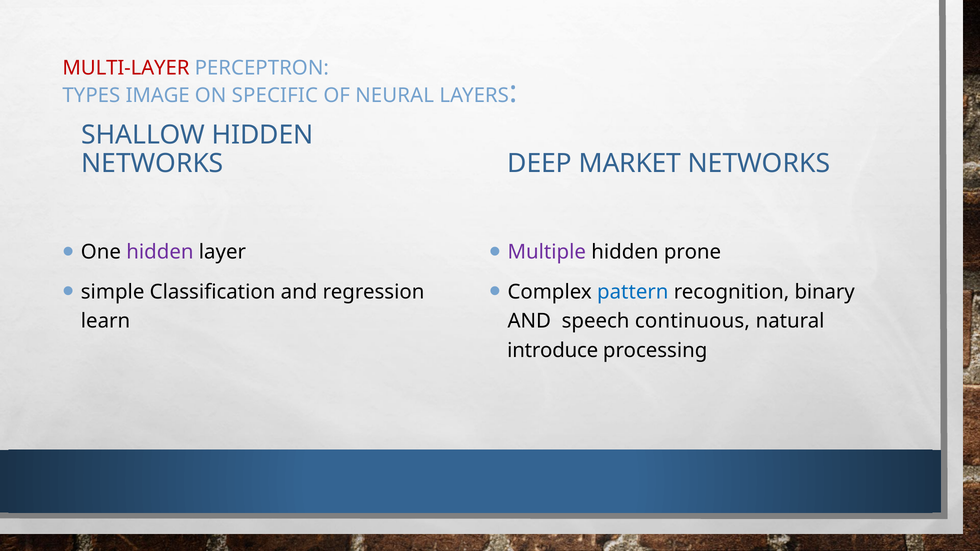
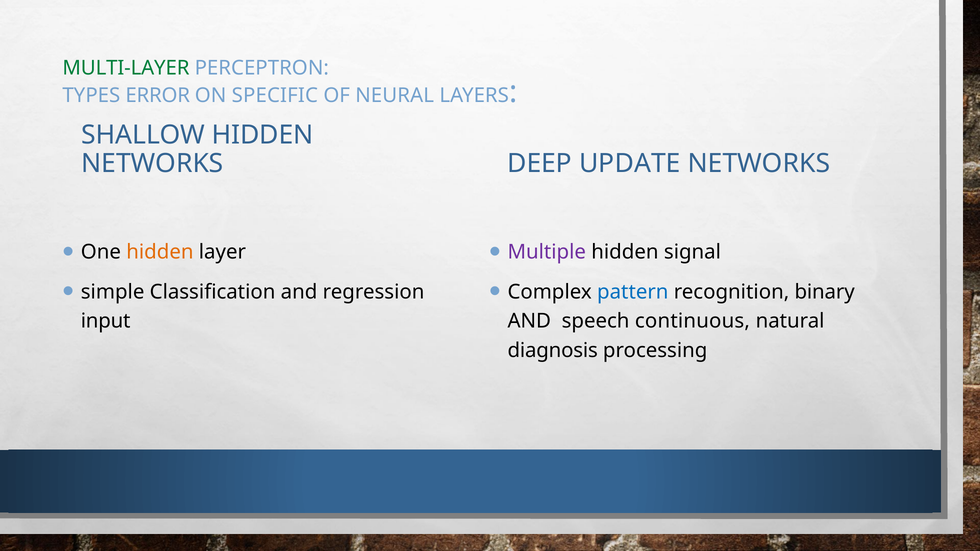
MULTI-LAYER colour: red -> green (126, 68)
IMAGE: IMAGE -> ERROR (158, 96)
MARKET: MARKET -> UPDATE (630, 163)
hidden colour: purple -> orange (160, 252)
prone: prone -> signal (692, 252)
learn: learn -> input (106, 321)
introduce: introduce -> diagnosis (553, 351)
